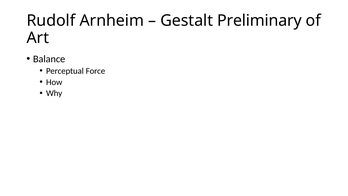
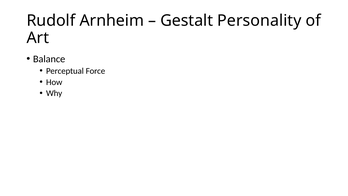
Preliminary: Preliminary -> Personality (259, 21)
